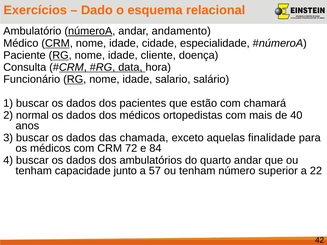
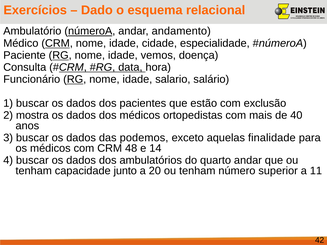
cliente: cliente -> vemos (158, 55)
chamará: chamará -> exclusão (265, 103)
normal: normal -> mostra (32, 115)
chamada: chamada -> podemos (144, 138)
72: 72 -> 48 (131, 148)
84: 84 -> 14 (155, 148)
57: 57 -> 20 (155, 171)
22: 22 -> 11 (316, 171)
